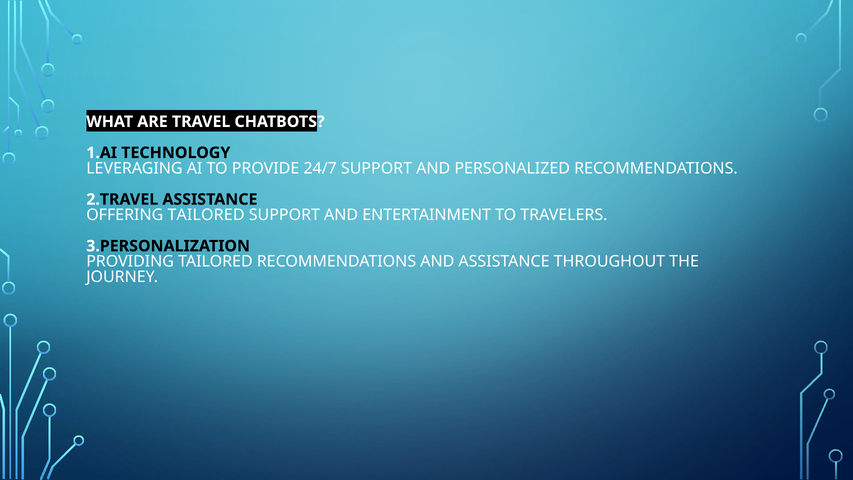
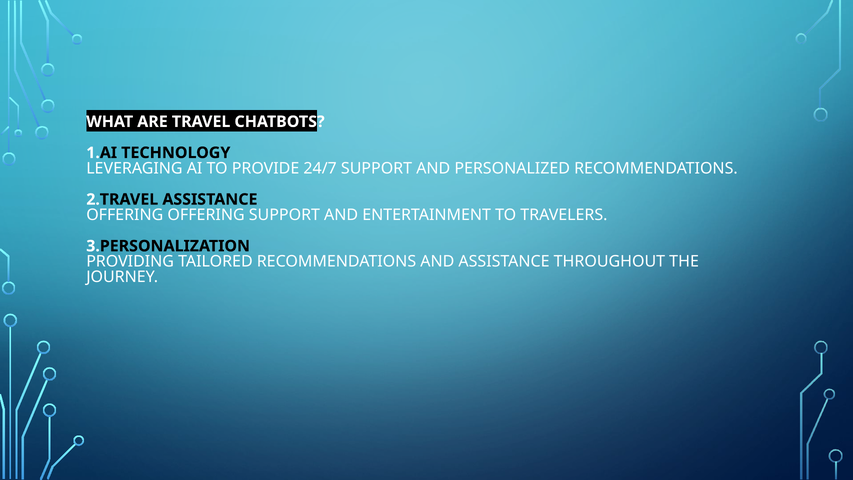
OFFERING TAILORED: TAILORED -> OFFERING (206, 215)
